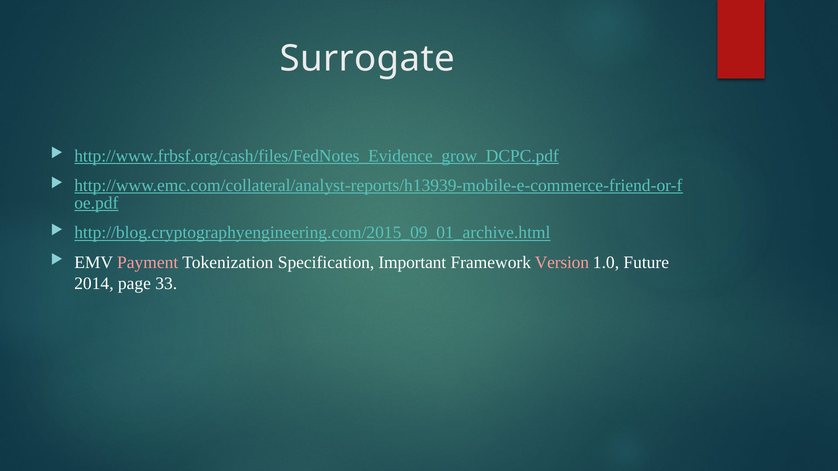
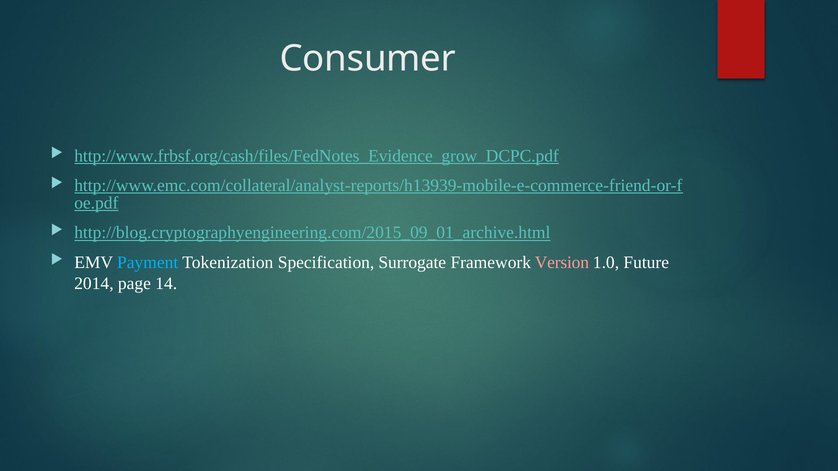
Surrogate: Surrogate -> Consumer (368, 59)
Payment colour: pink -> light blue (148, 263)
Important: Important -> Surrogate (412, 263)
33: 33 -> 14 (166, 283)
